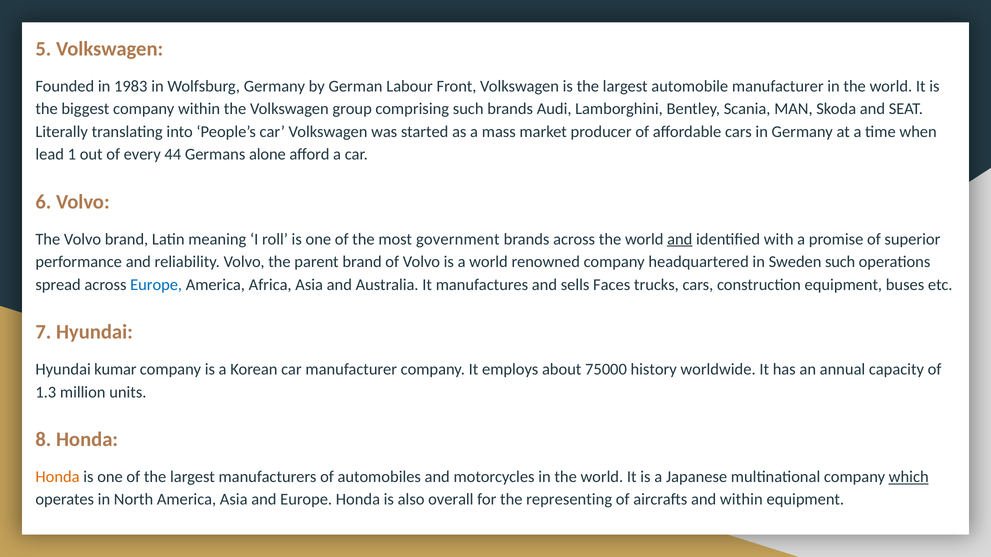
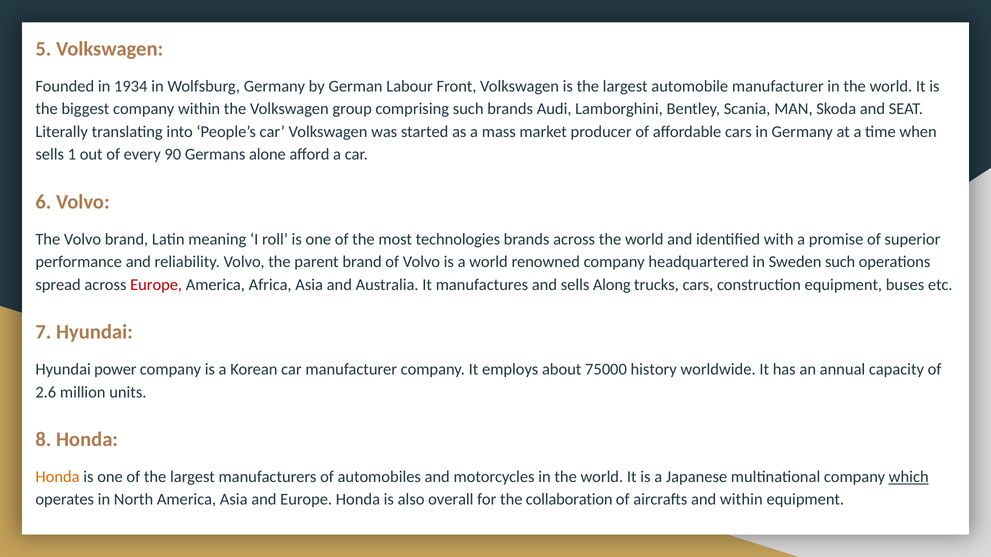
1983: 1983 -> 1934 (131, 86)
lead: lead -> sells (50, 155)
44: 44 -> 90 (173, 155)
government: government -> technologies (458, 239)
and underline: present -> none (680, 239)
Europe colour: blue -> red (156, 285)
Faces: Faces -> Along (612, 285)
kumar: kumar -> power (115, 370)
1.3: 1.3 -> 2.6 (46, 392)
representing: representing -> collaboration (569, 500)
